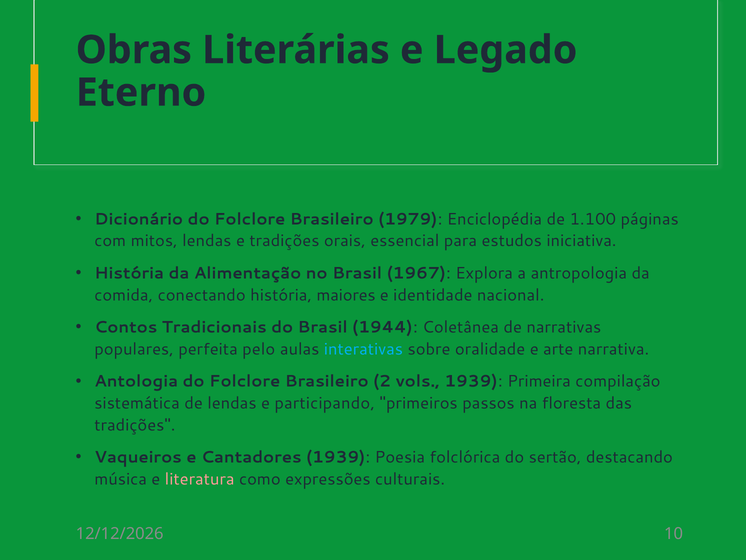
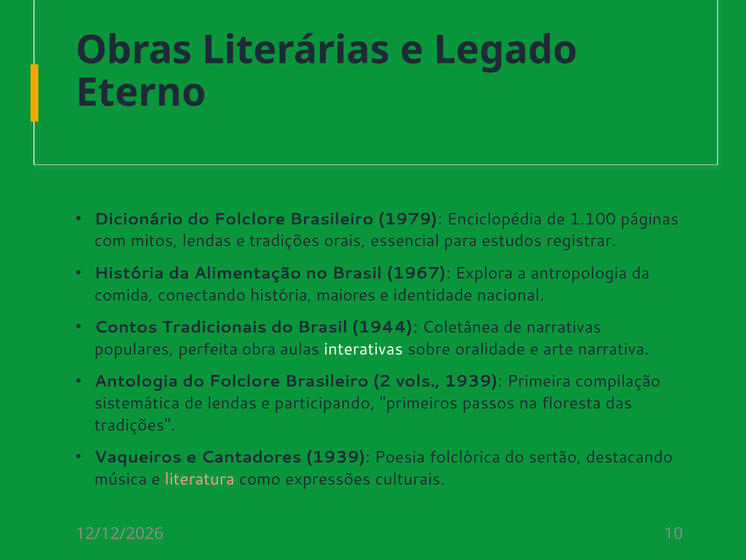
iniciativa: iniciativa -> registrar (581, 241)
pelo: pelo -> obra (259, 349)
interativas colour: light blue -> white (363, 349)
